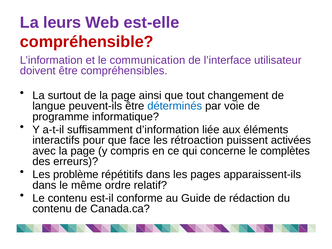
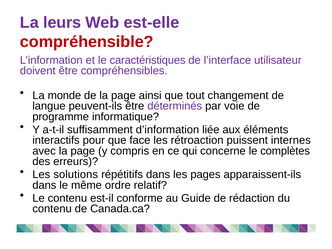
communication: communication -> caractéristiques (148, 60)
surtout: surtout -> monde (64, 95)
déterminés colour: blue -> purple (175, 106)
activées: activées -> internes (291, 140)
problème: problème -> solutions (76, 175)
